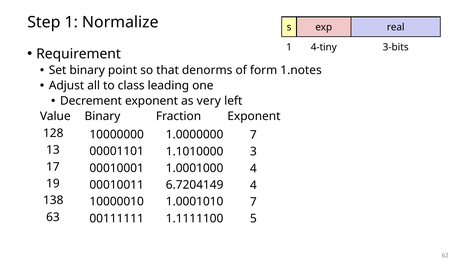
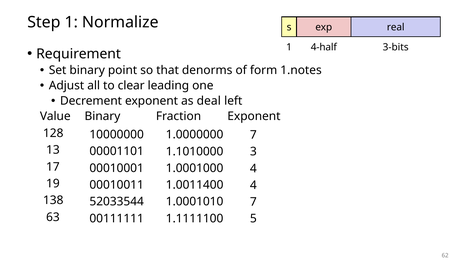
4-tiny: 4-tiny -> 4-half (324, 47)
class: class -> clear (131, 86)
very: very -> deal (209, 101)
6.7204149: 6.7204149 -> 1.0011400 (195, 185)
10000010: 10000010 -> 52033544 (117, 201)
